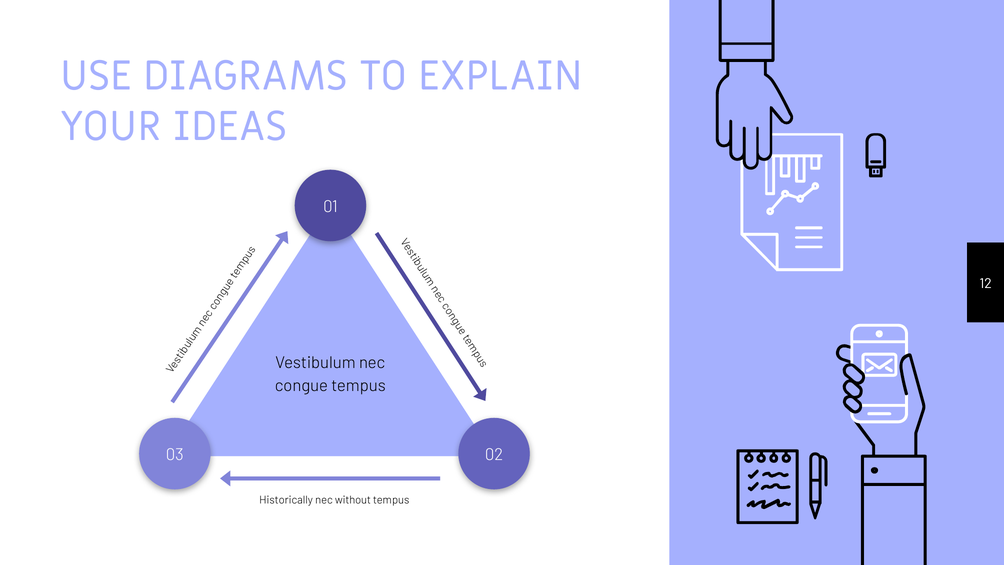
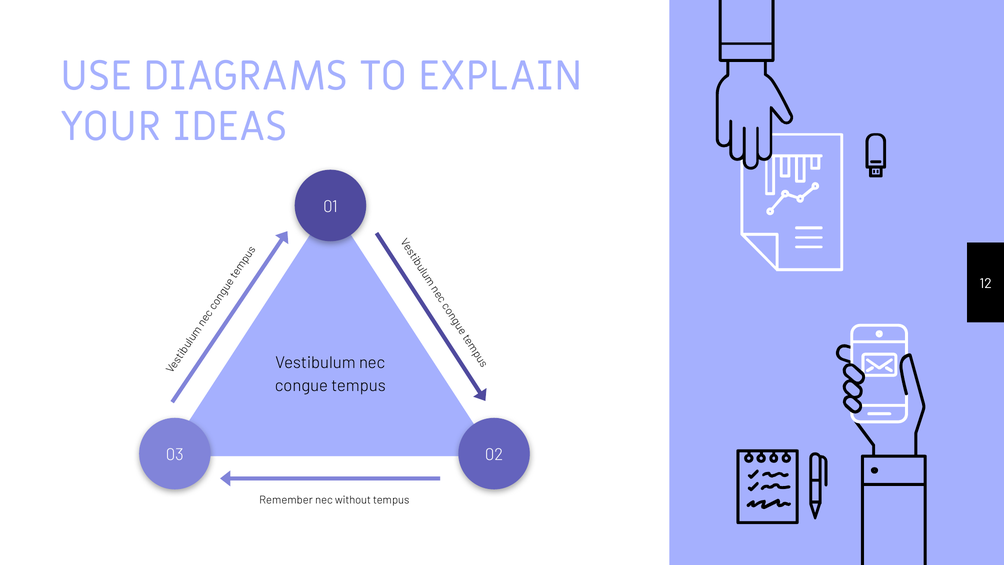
Historically: Historically -> Remember (286, 500)
